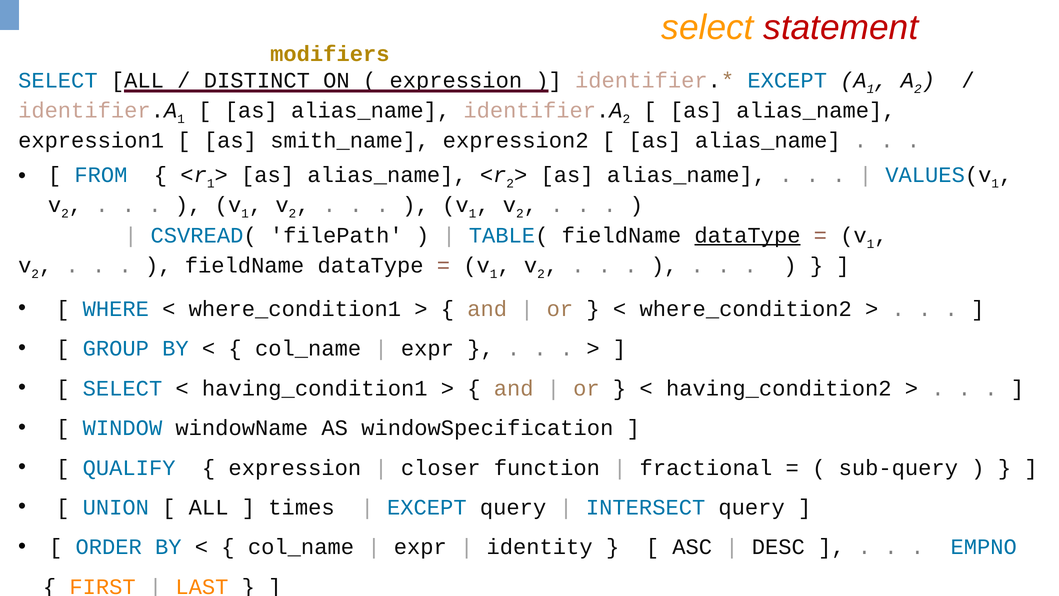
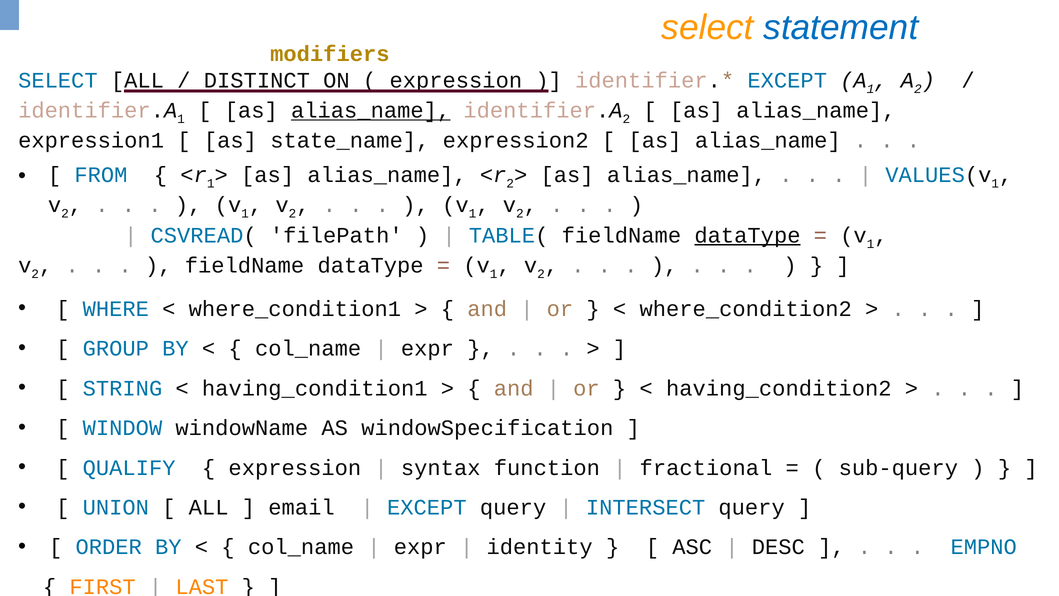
statement colour: red -> blue (841, 28)
alias_name underline: none -> present (371, 110)
smith_name: smith_name -> state_name (350, 141)
SELECT: SELECT -> STRING (122, 388)
closer: closer -> syntax (441, 467)
times: times -> email (302, 507)
